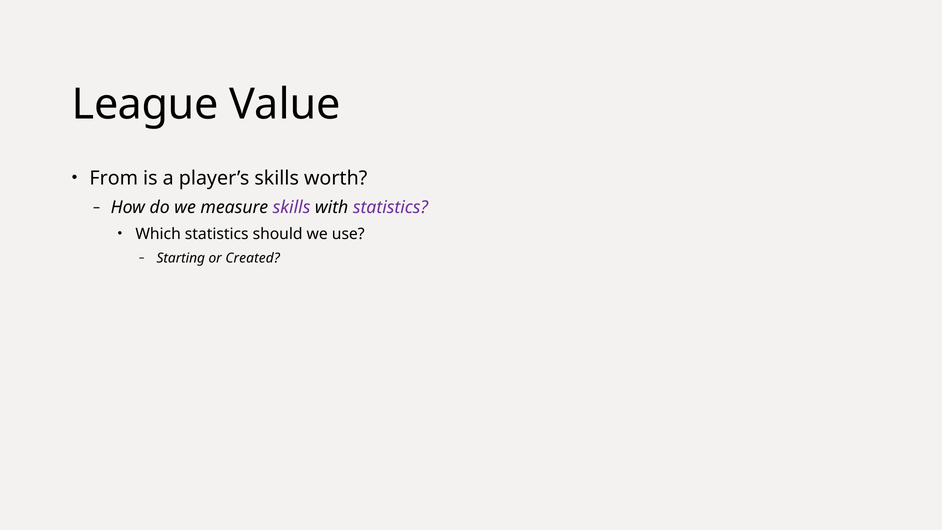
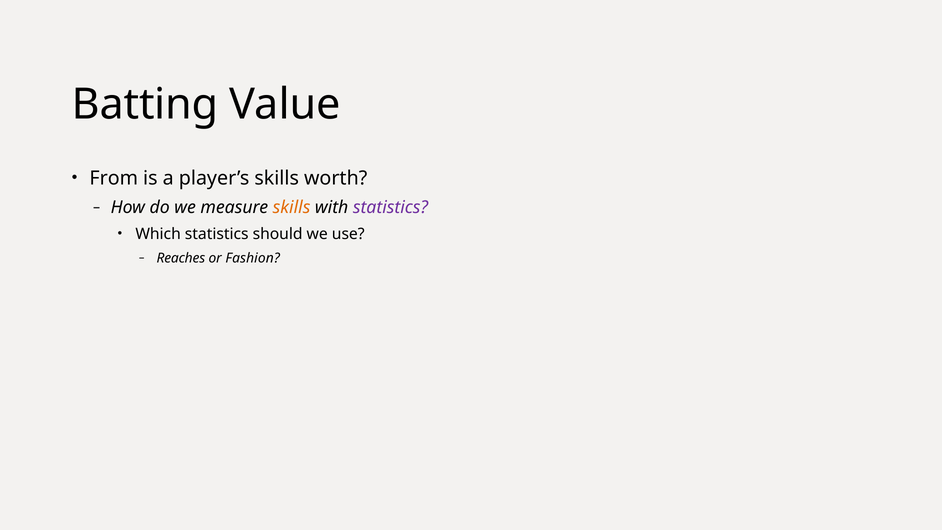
League: League -> Batting (145, 104)
skills colour: purple -> orange (292, 208)
Starting: Starting -> Reaches (181, 258)
Created: Created -> Fashion (253, 258)
